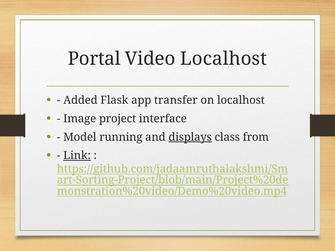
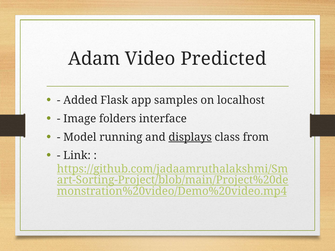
Portal: Portal -> Adam (94, 59)
Video Localhost: Localhost -> Predicted (224, 59)
transfer: transfer -> samples (176, 100)
project: project -> folders (118, 119)
Link underline: present -> none (77, 156)
